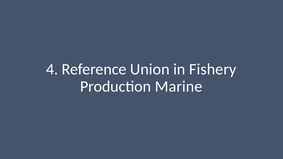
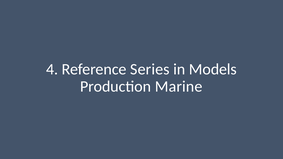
Union: Union -> Series (150, 69)
Fishery: Fishery -> Models (213, 69)
